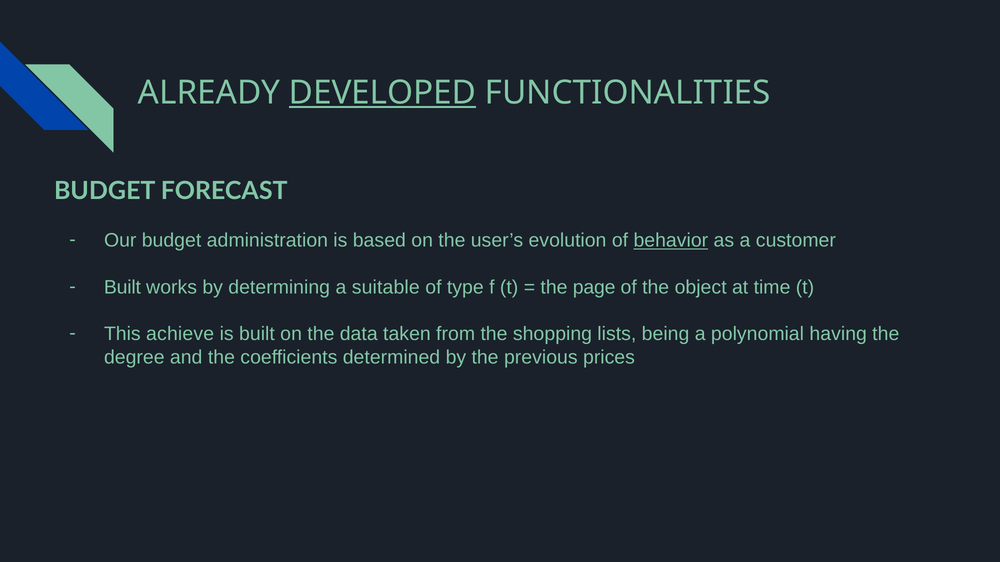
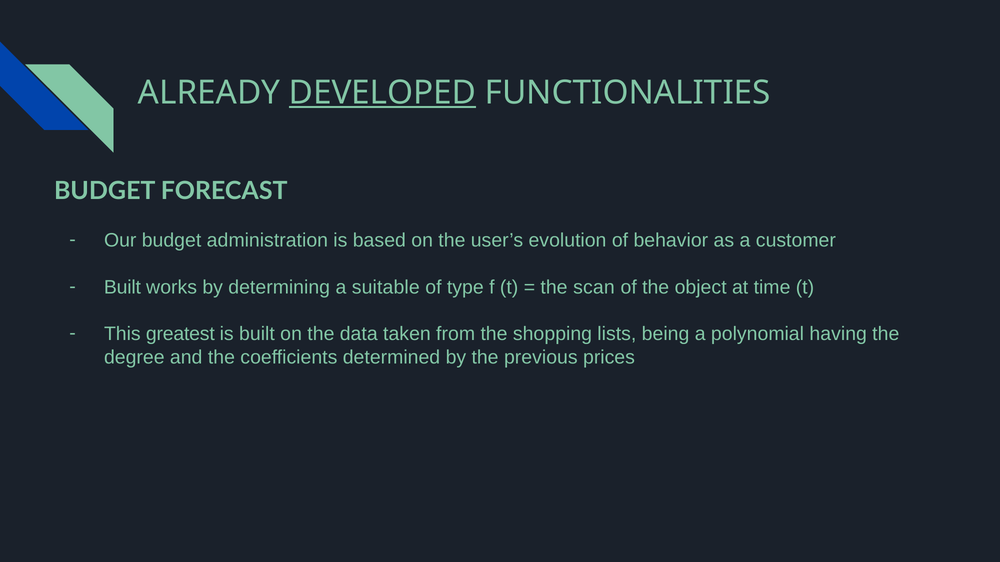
behavior underline: present -> none (671, 241)
page: page -> scan (594, 287)
achieve: achieve -> greatest (180, 334)
